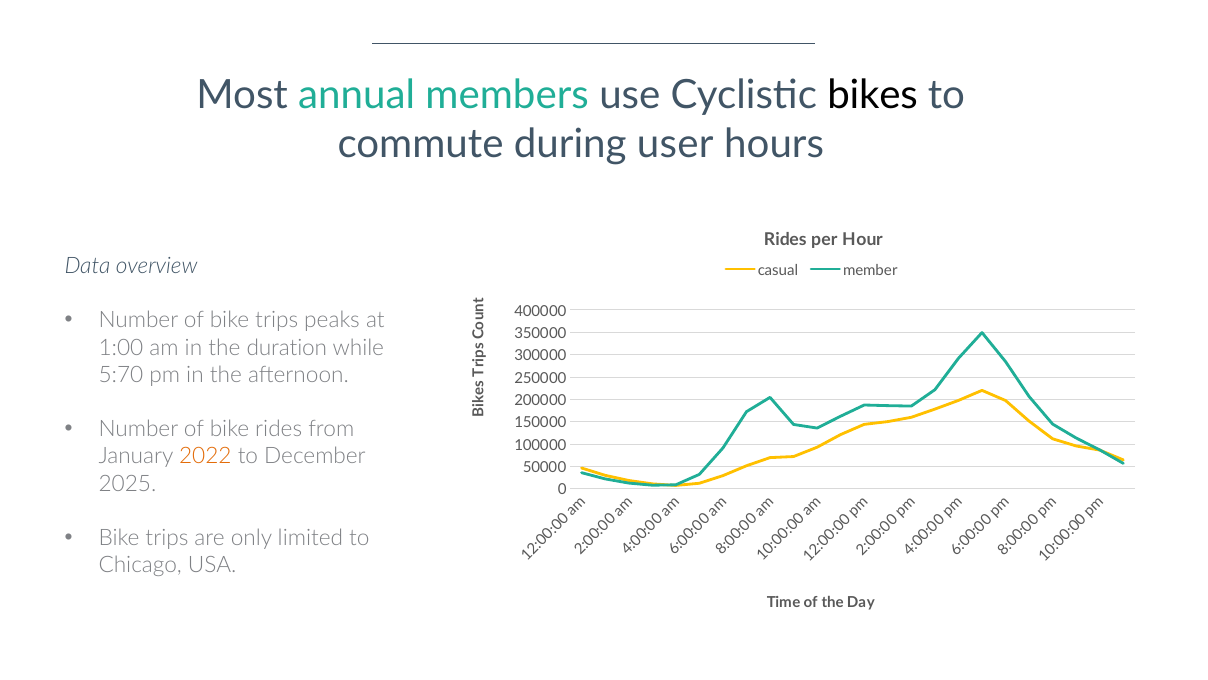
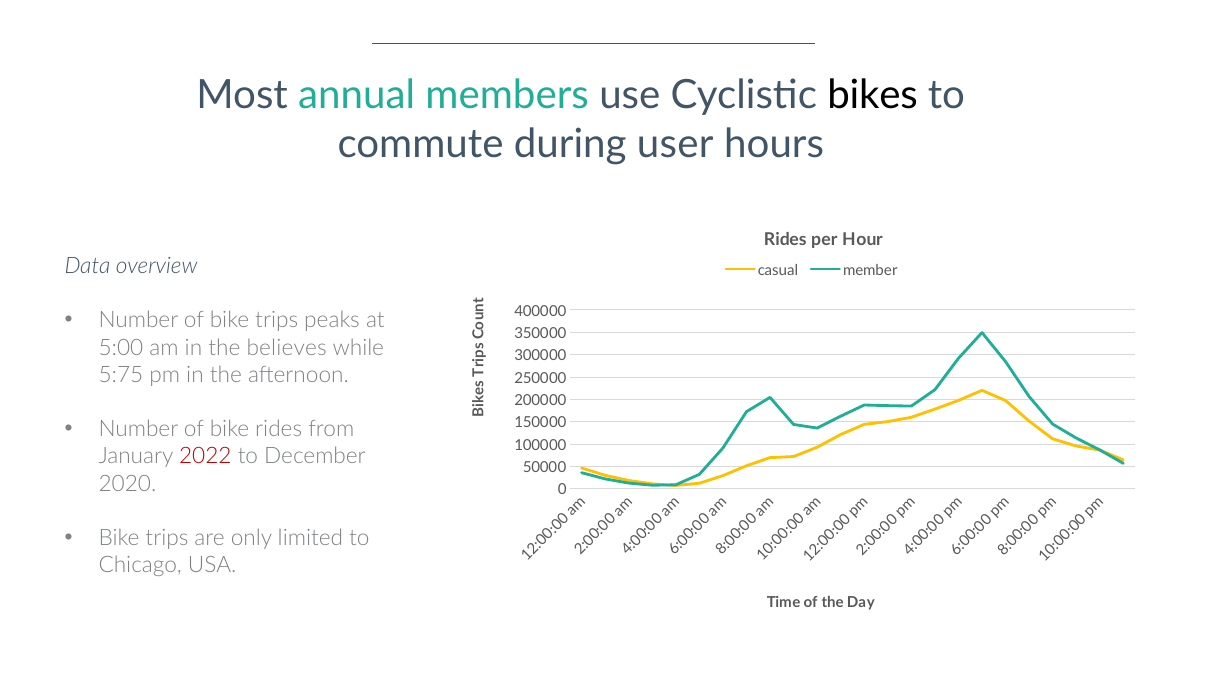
1:00: 1:00 -> 5:00 (121, 347)
duration: duration -> believes (287, 347)
5:70: 5:70 -> 5:75 (121, 374)
2022 colour: orange -> red (205, 456)
2025: 2025 -> 2020 (127, 483)
